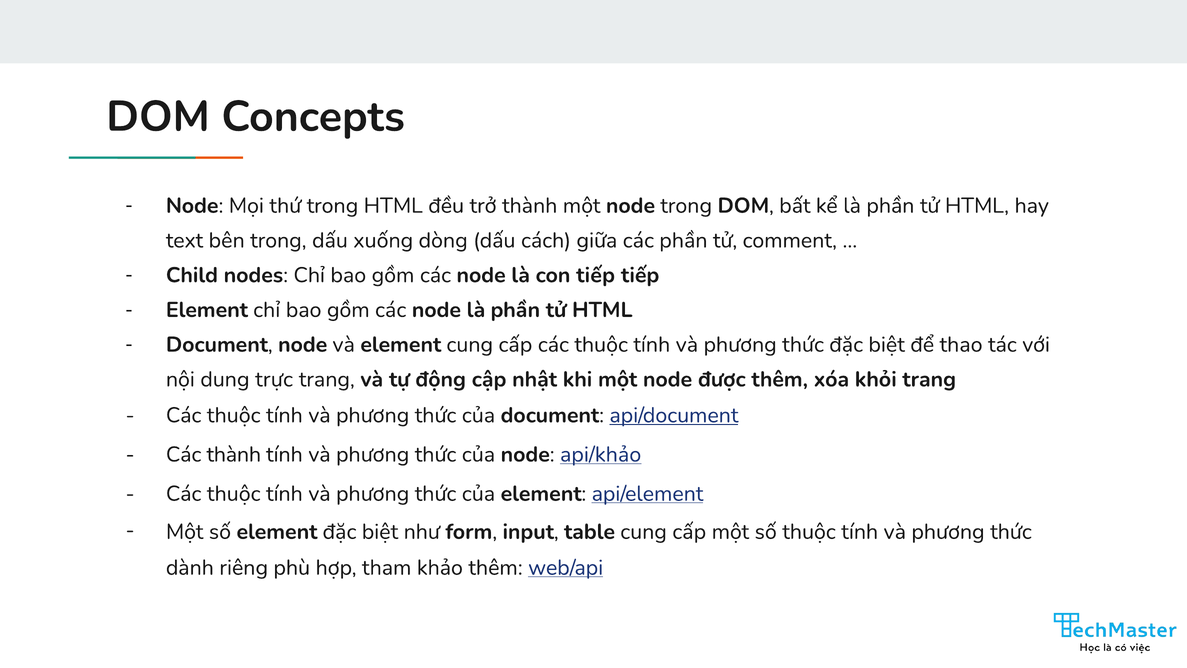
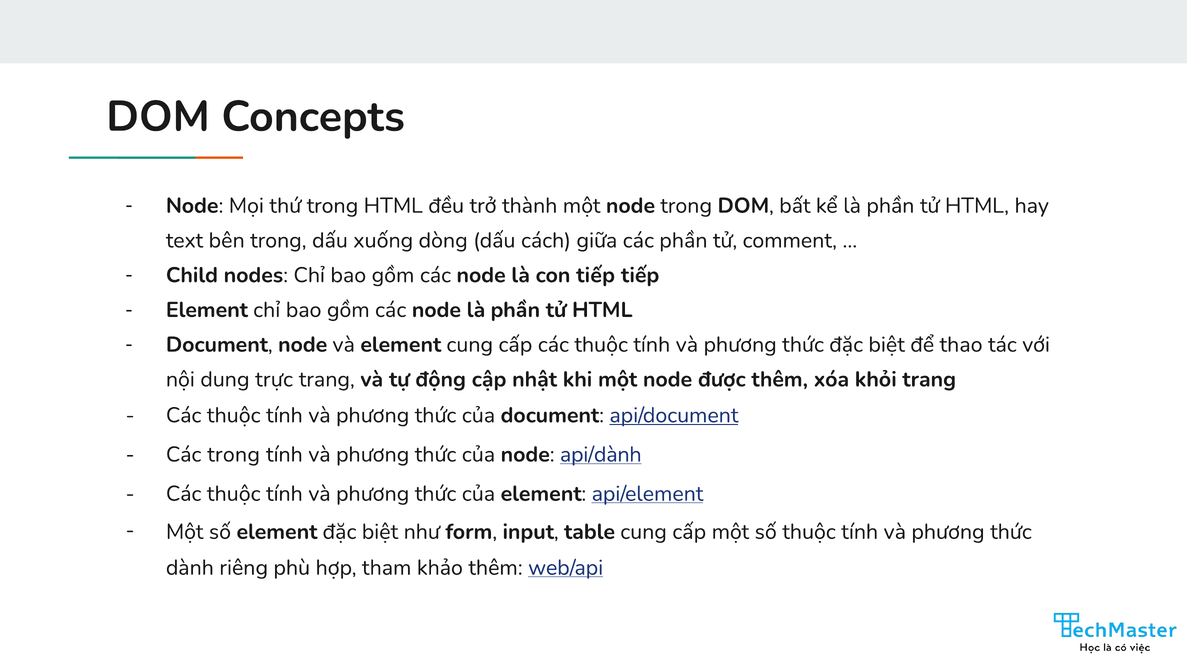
Các thành: thành -> trong (234, 454)
api/khảo: api/khảo -> api/dành (601, 454)
